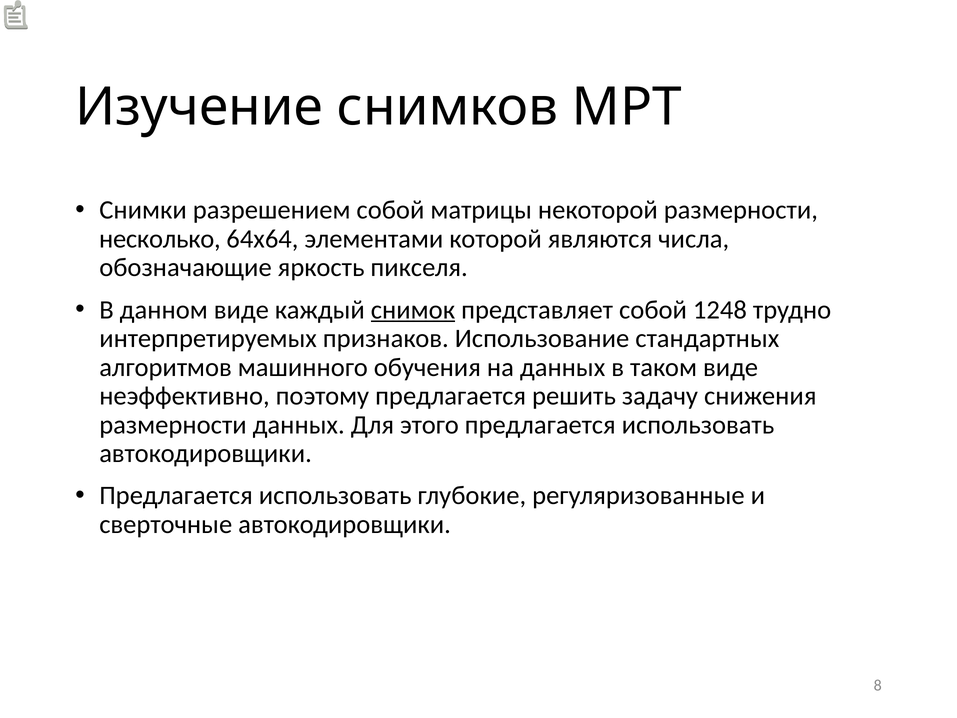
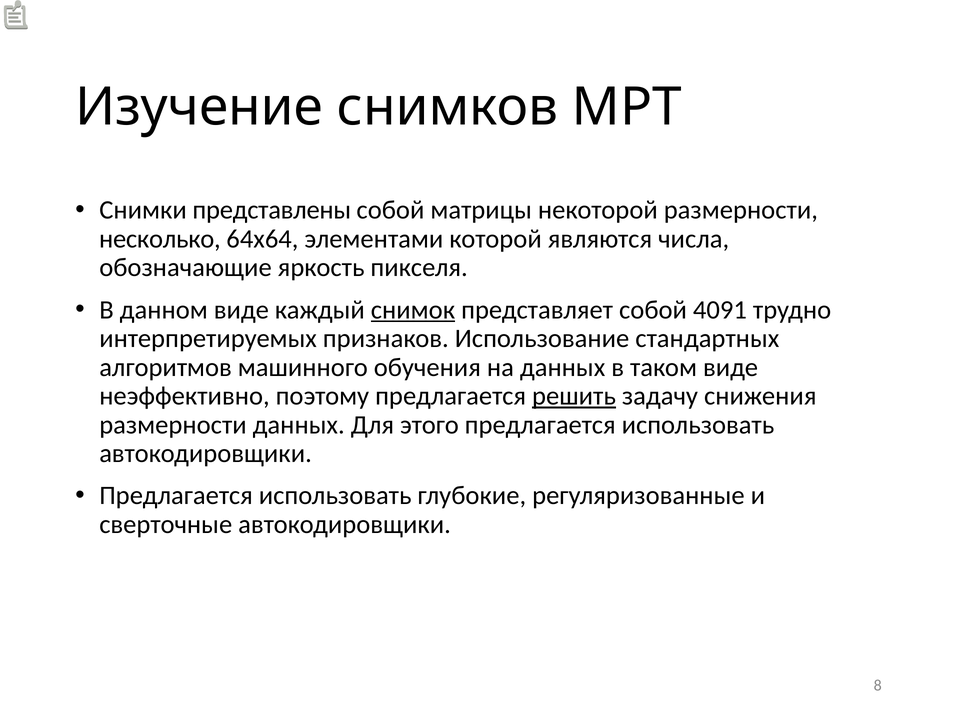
разрешением: разрешением -> представлены (272, 210)
1248: 1248 -> 4091 (720, 310)
решить underline: none -> present (574, 396)
